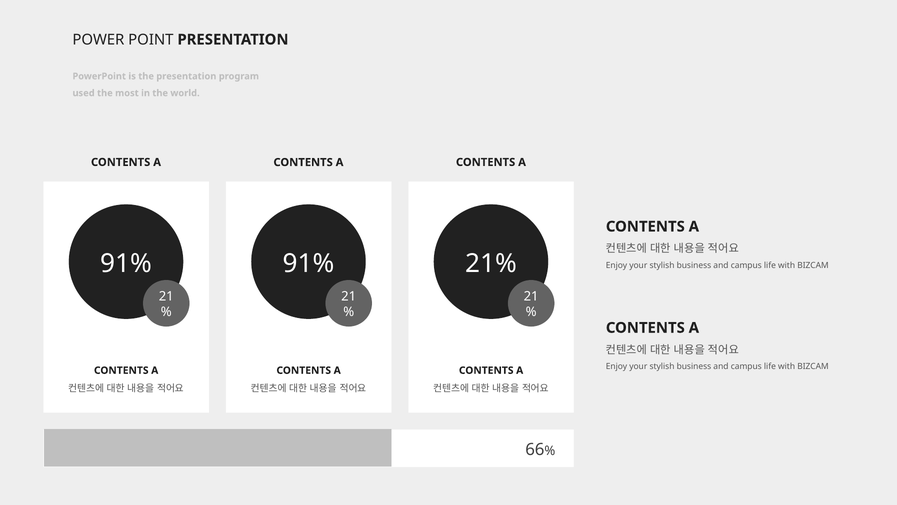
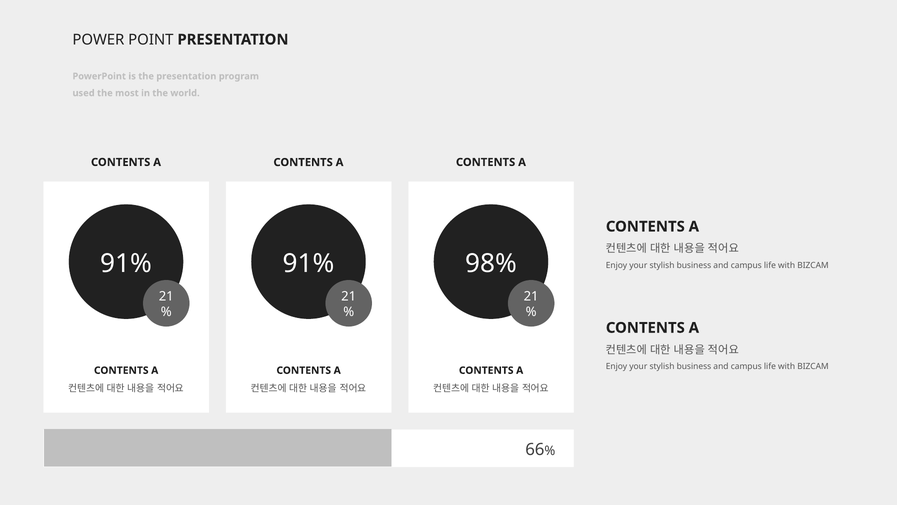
21%: 21% -> 98% (491, 263)
